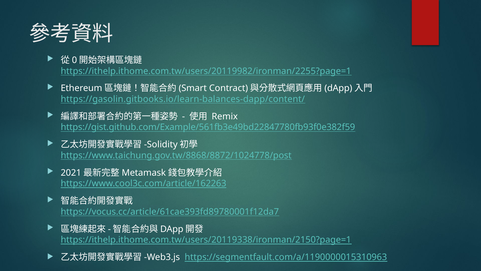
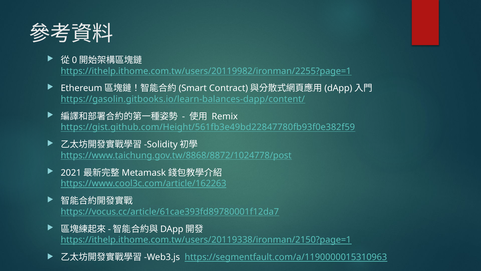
https://gist.github.com/Example/561fb3e49bd22847780fb93f0e382f59: https://gist.github.com/Example/561fb3e49bd22847780fb93f0e382f59 -> https://gist.github.com/Height/561fb3e49bd22847780fb93f0e382f59 (208, 127)
